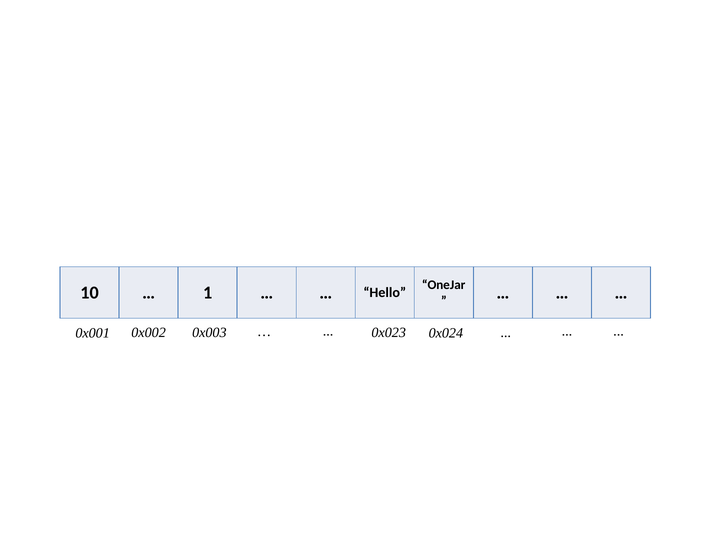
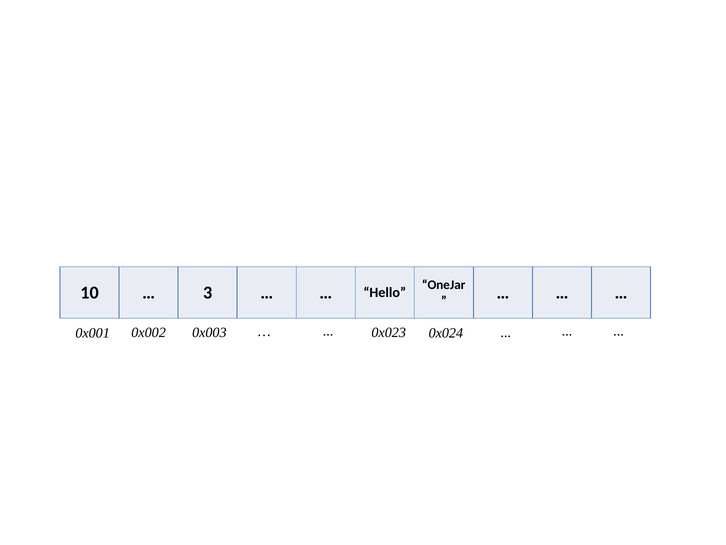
1: 1 -> 3 (208, 292)
